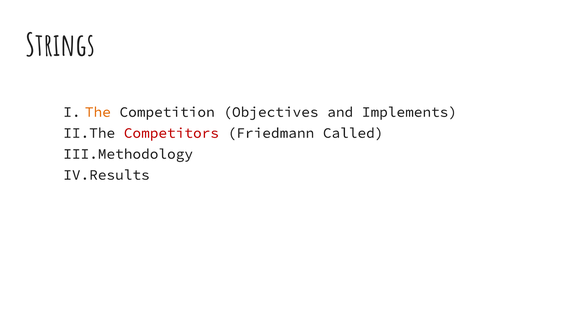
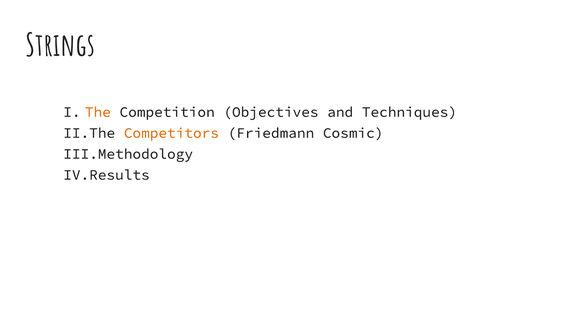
Implements: Implements -> Techniques (409, 112)
Competitors colour: red -> orange (171, 133)
Called: Called -> Cosmic (353, 133)
